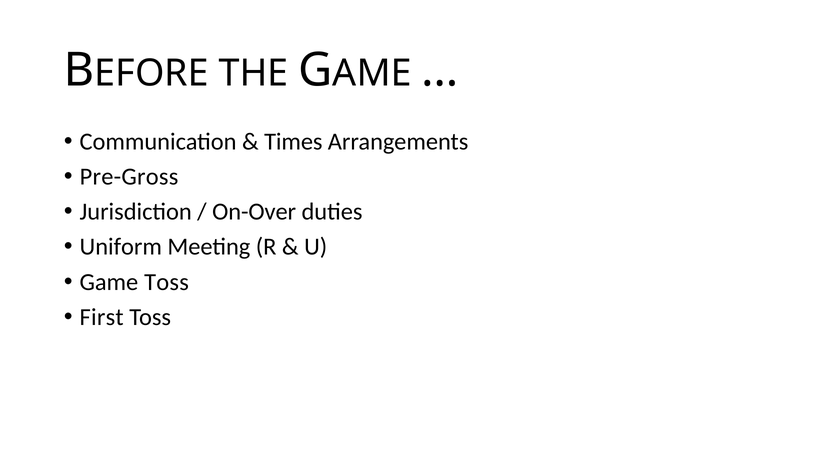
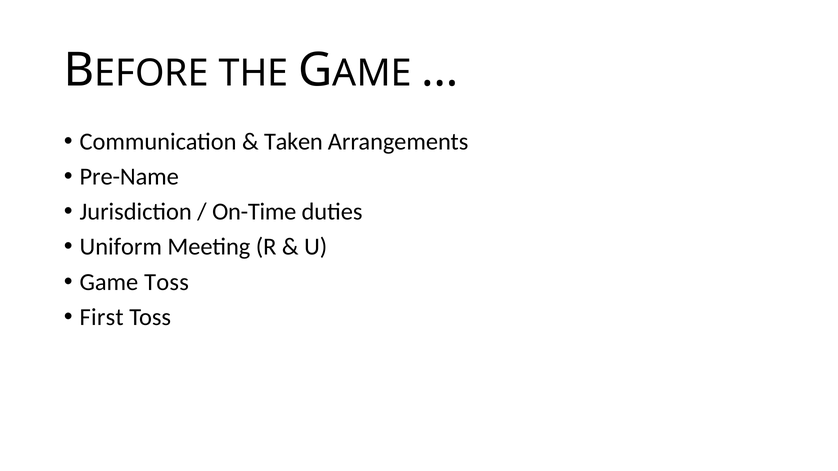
Times: Times -> Taken (293, 142)
Pre-Gross: Pre-Gross -> Pre-Name (129, 177)
On-Over: On-Over -> On-Time (254, 212)
